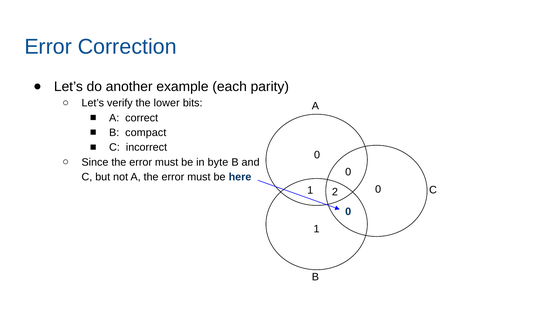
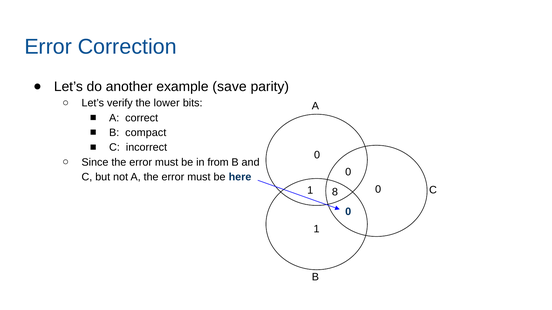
each: each -> save (230, 87)
byte: byte -> from (218, 162)
2: 2 -> 8 (335, 192)
